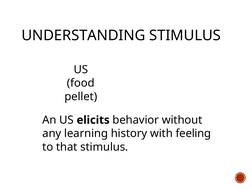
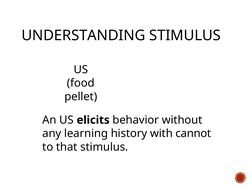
feeling: feeling -> cannot (193, 133)
